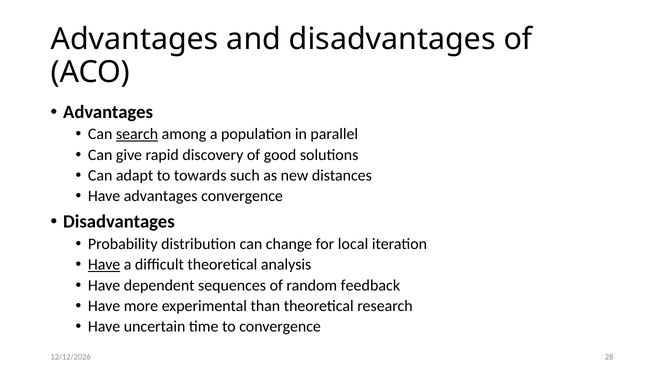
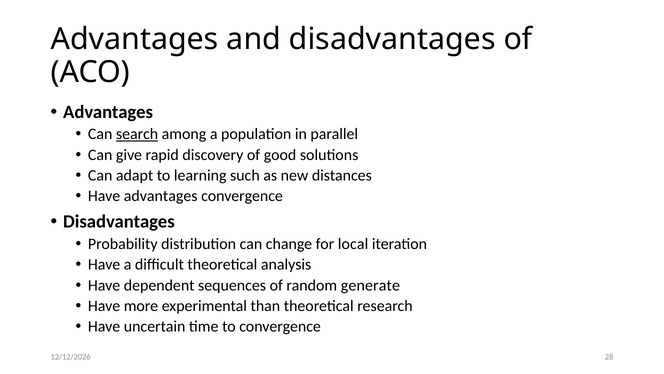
towards: towards -> learning (200, 175)
Have underline: present -> none (104, 264)
feedback: feedback -> generate (370, 285)
